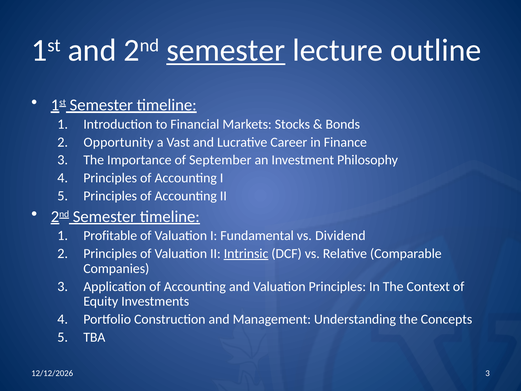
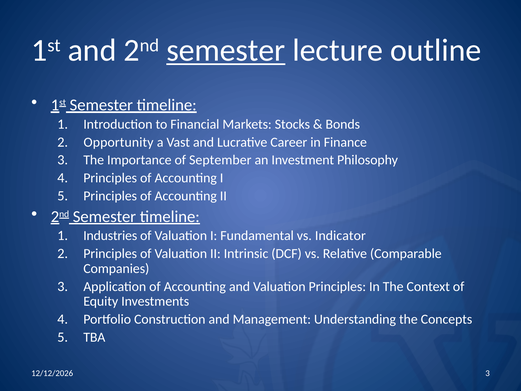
Profitable: Profitable -> Industries (110, 236)
Dividend: Dividend -> Indicator (340, 236)
Intrinsic underline: present -> none (246, 254)
